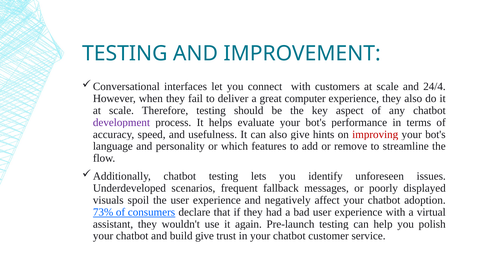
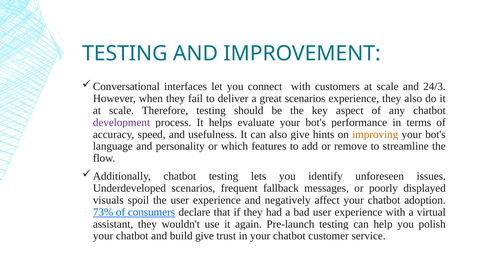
24/4: 24/4 -> 24/3 (434, 86)
great computer: computer -> scenarios (305, 98)
improving colour: red -> orange (375, 134)
